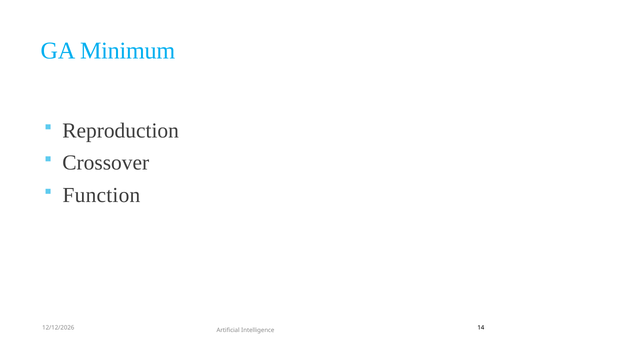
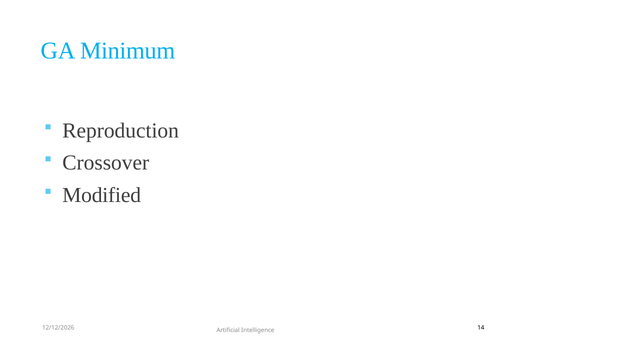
Function: Function -> Modified (102, 196)
